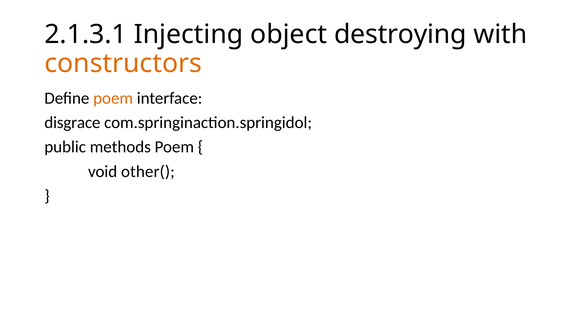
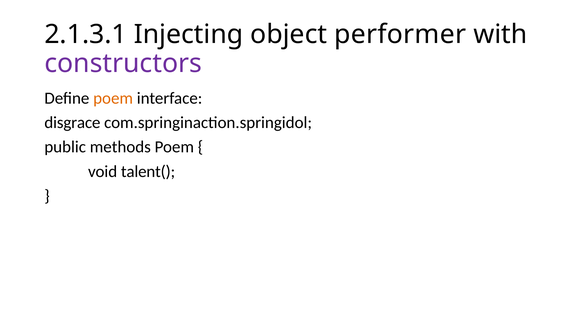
destroying: destroying -> performer (400, 34)
constructors colour: orange -> purple (123, 63)
other(: other( -> talent( (148, 172)
